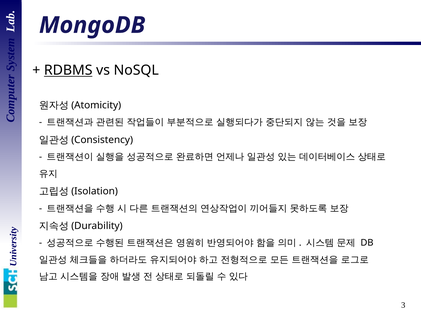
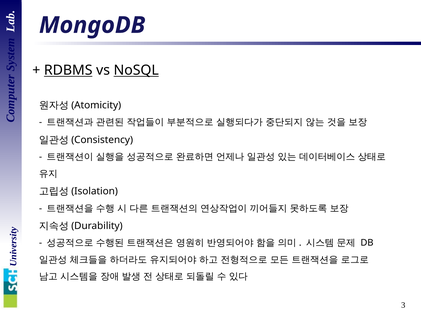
NoSQL underline: none -> present (136, 71)
